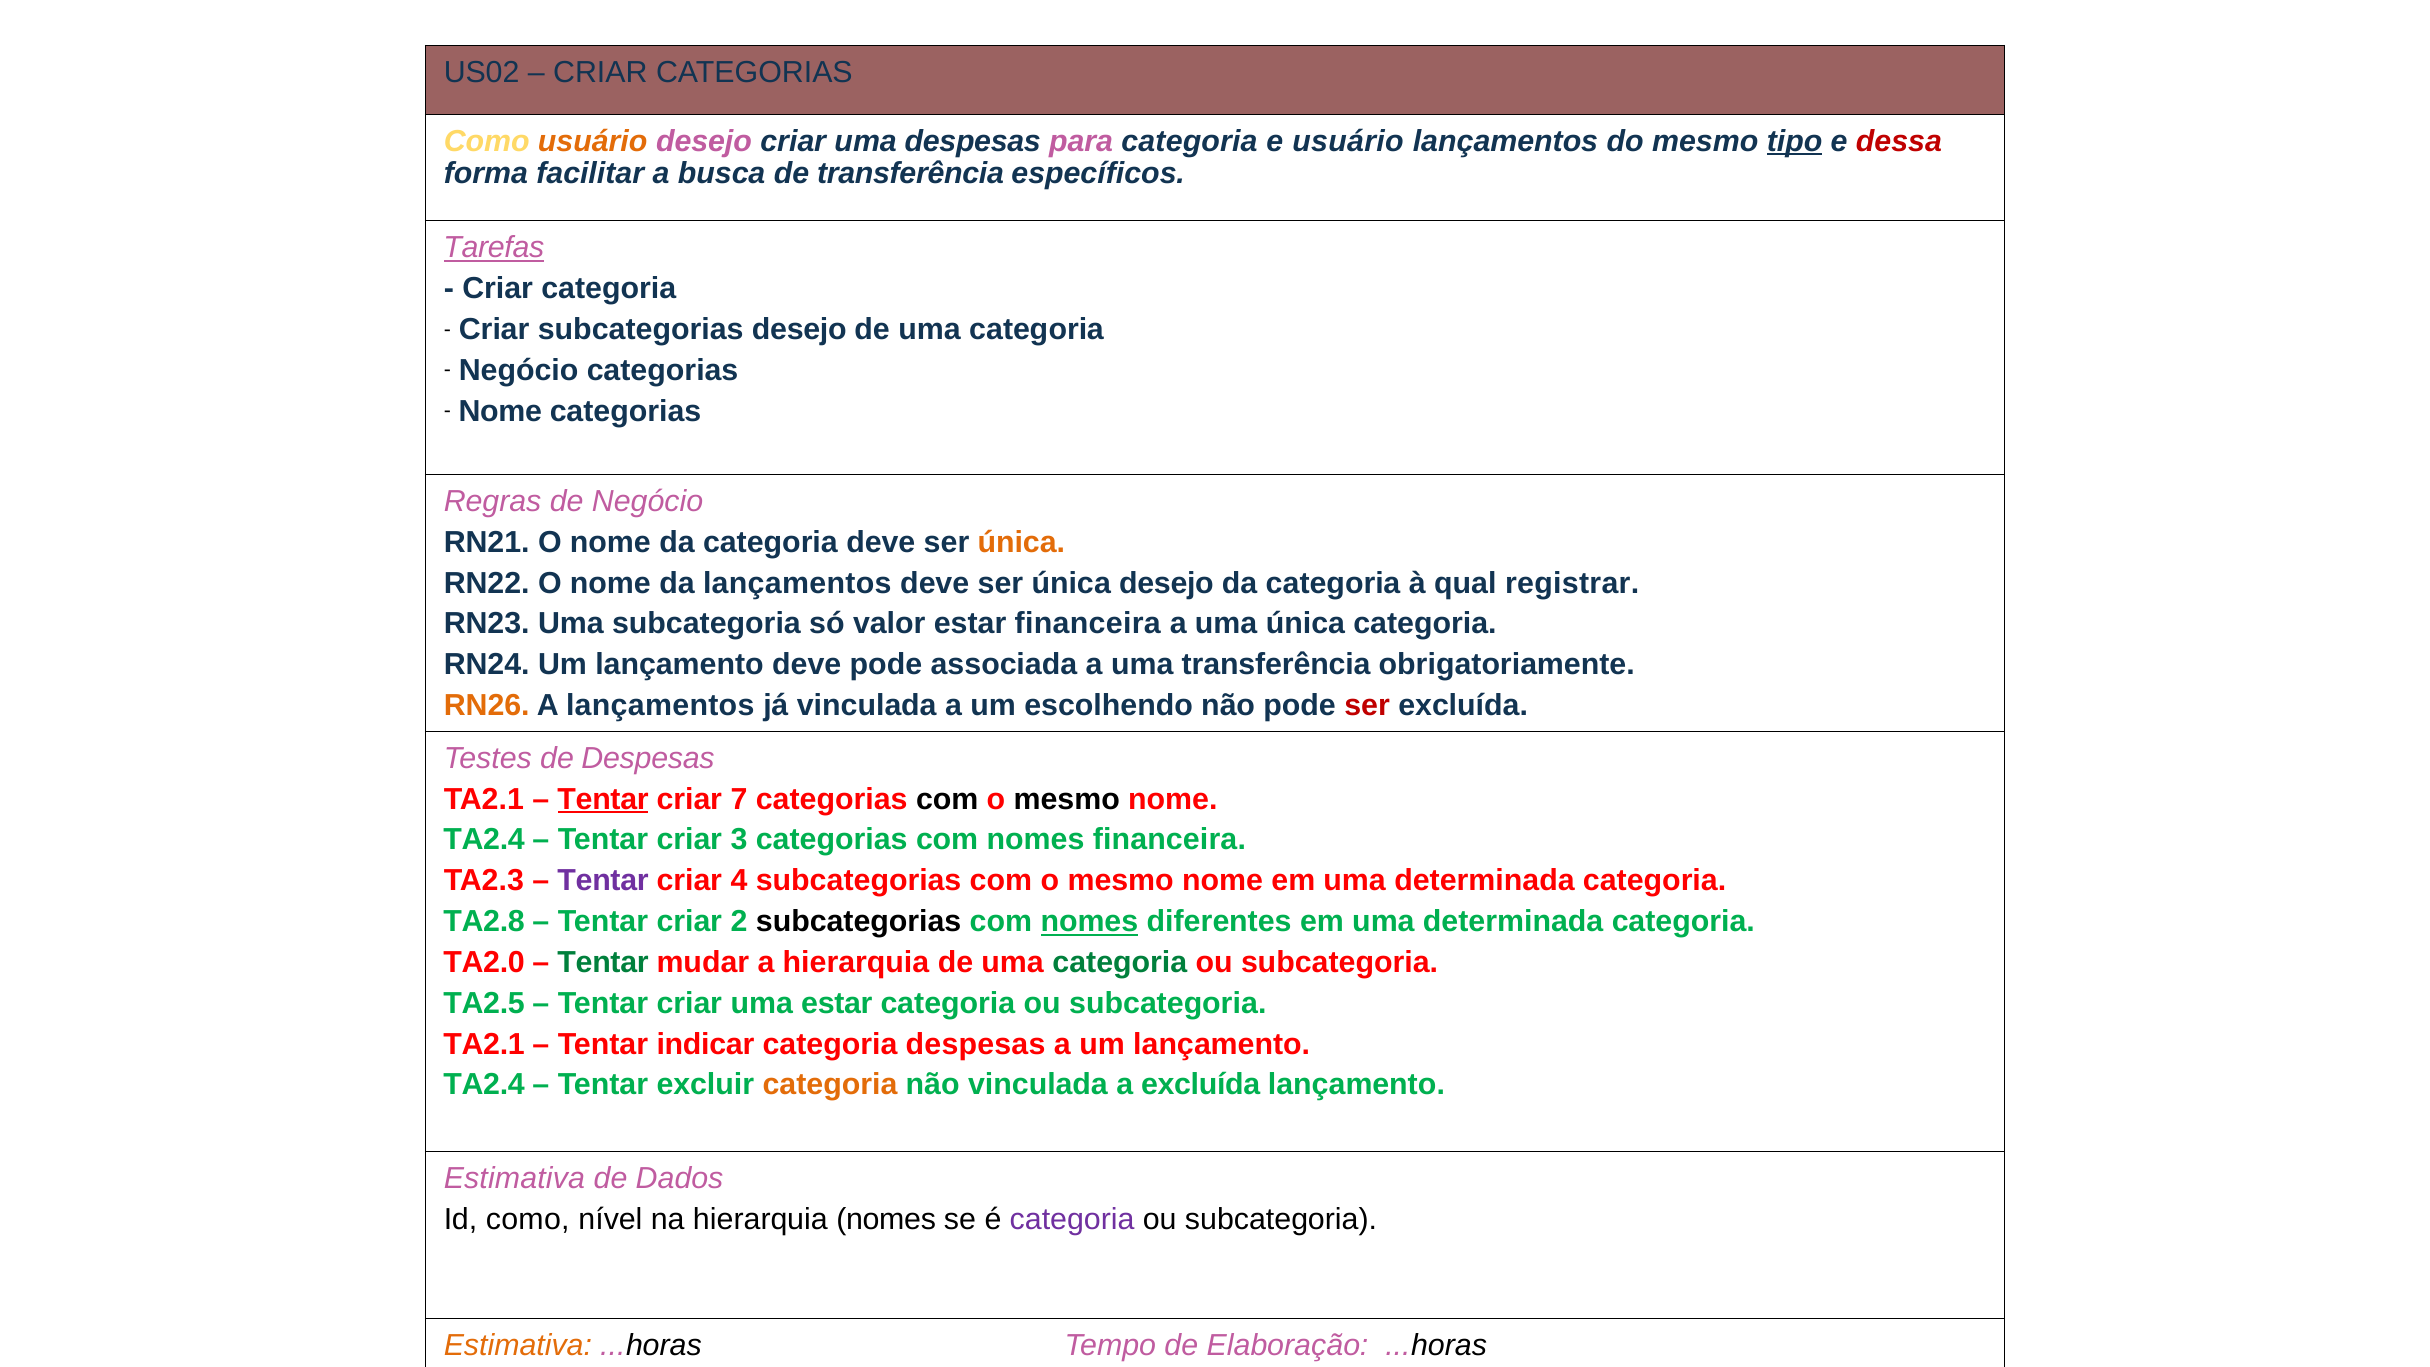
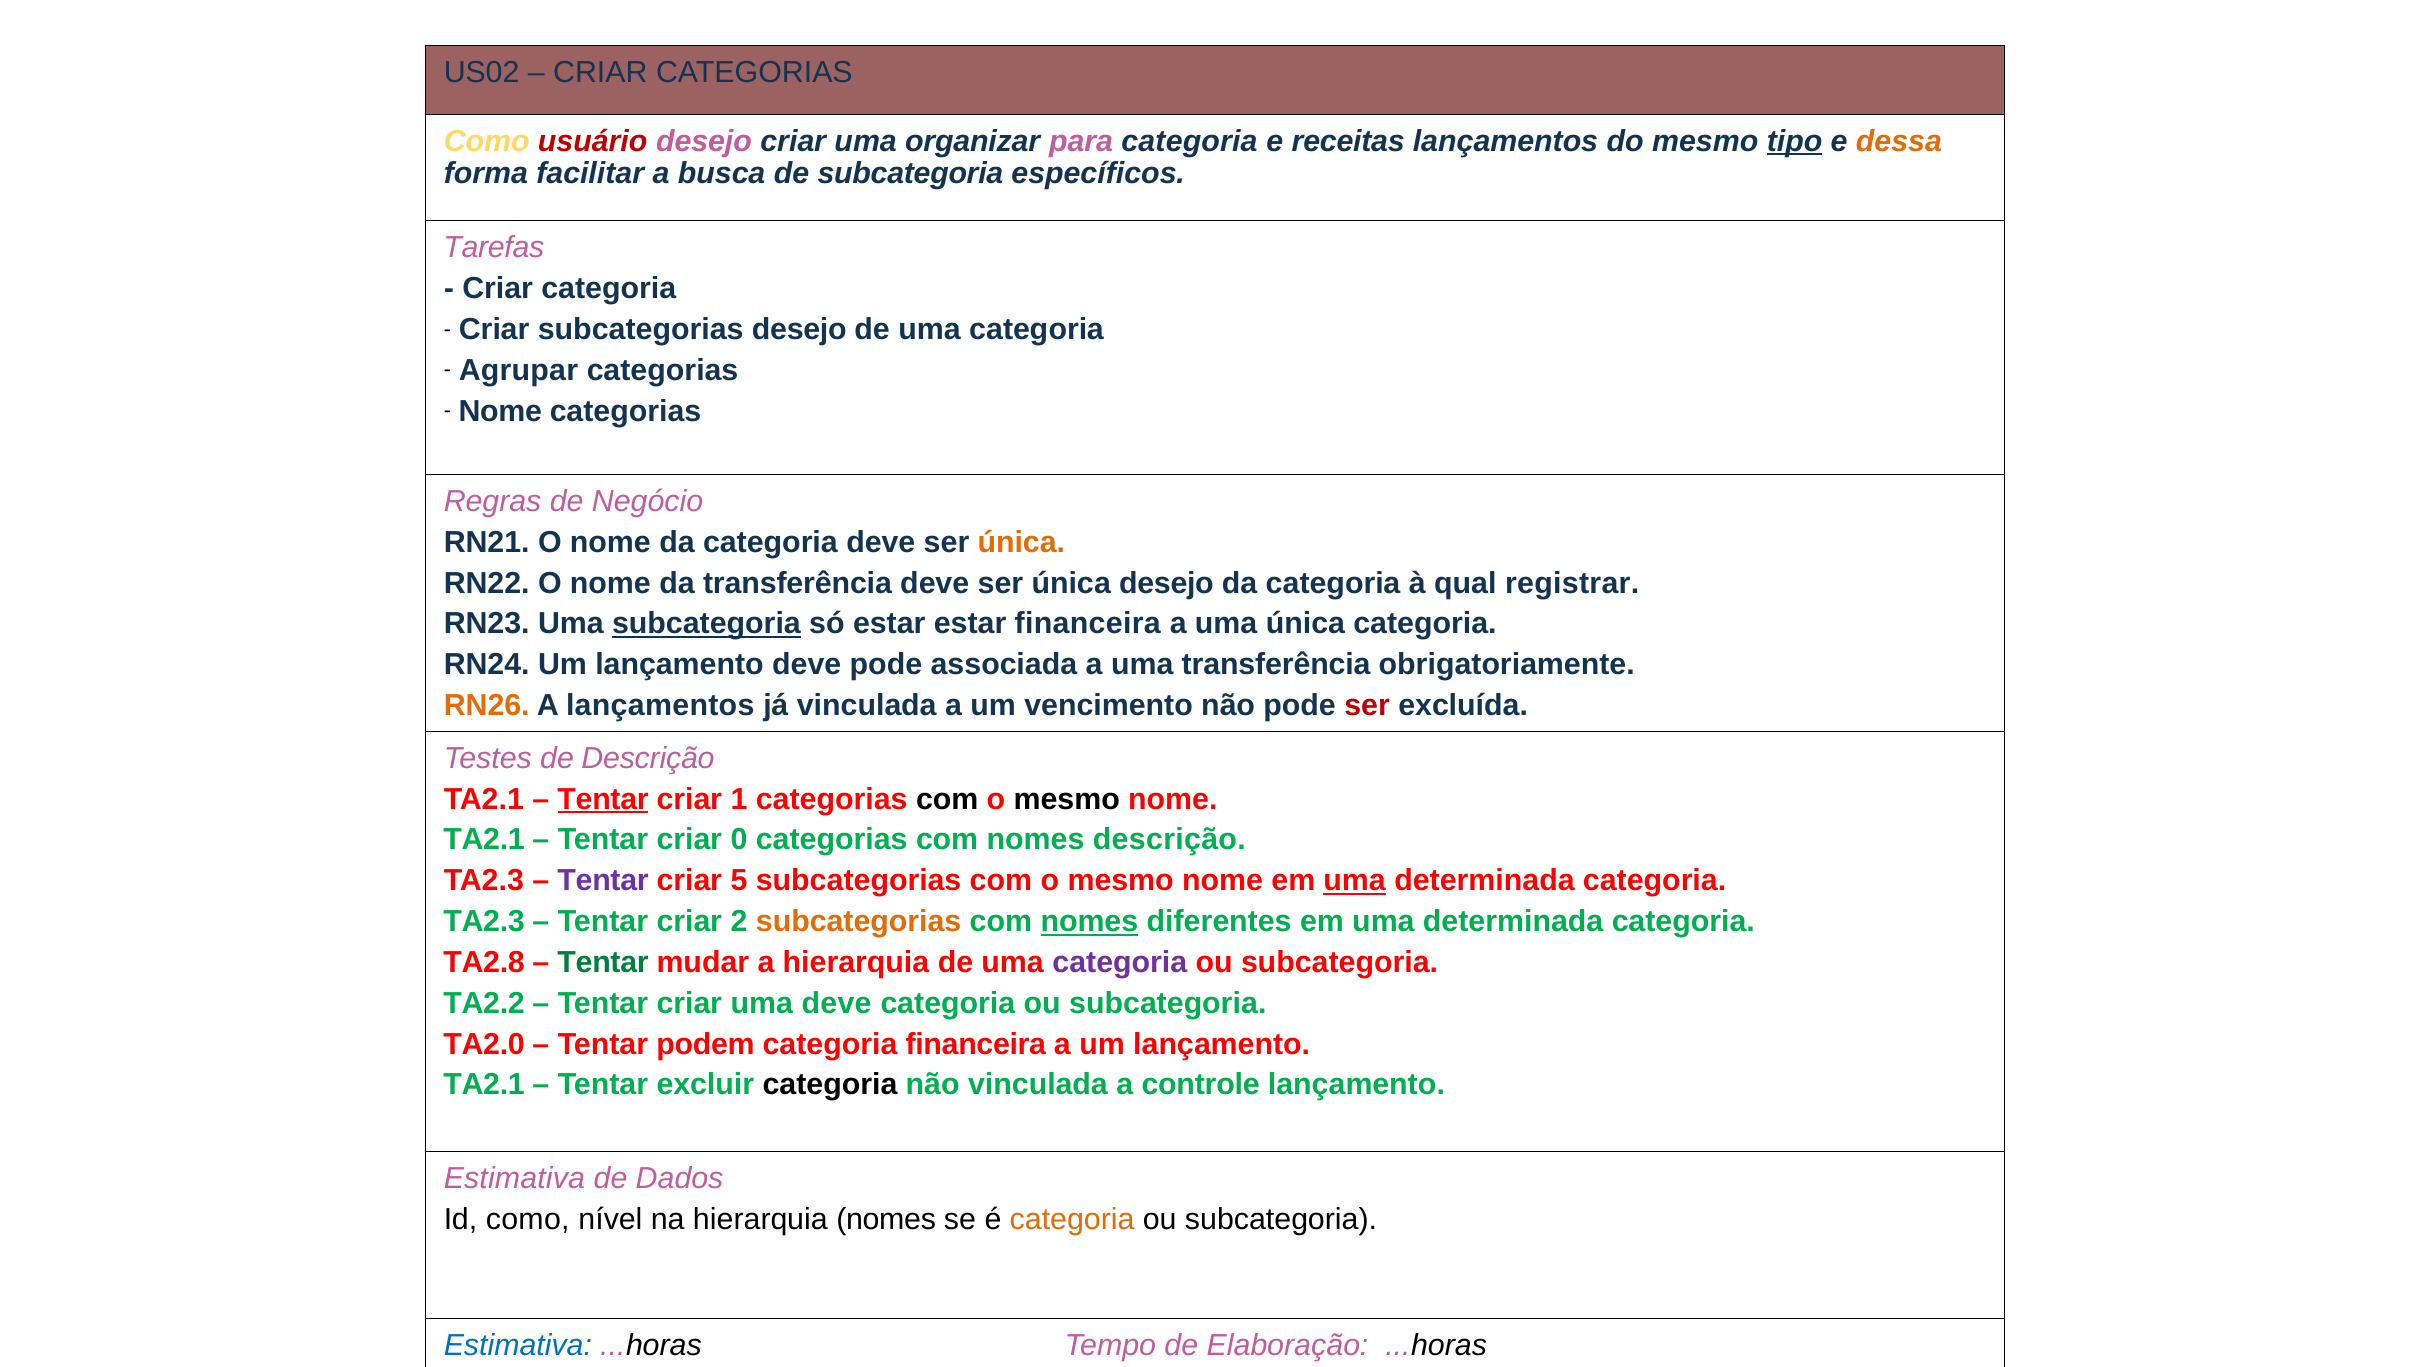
usuário colour: orange -> red (593, 141)
uma despesas: despesas -> organizar (973, 141)
e usuário: usuário -> receitas (1348, 141)
dessa colour: red -> orange (1899, 141)
de transferência: transferência -> subcategoria (910, 173)
Tarefas underline: present -> none (494, 248)
Negócio: Negócio -> Agrupar (518, 370)
da lançamentos: lançamentos -> transferência (797, 583)
subcategoria underline: none -> present (706, 624)
só valor: valor -> estar (889, 624)
escolhendo: escolhendo -> vencimento (1109, 706)
de Despesas: Despesas -> Descrição (648, 758)
7: 7 -> 1 (739, 799)
TA2.4: TA2.4 -> TA2.1 (484, 840)
3: 3 -> 0 (739, 840)
nomes financeira: financeira -> descrição (1169, 840)
4: 4 -> 5 (739, 881)
uma underline: none -> present (1355, 881)
TA2.8: TA2.8 -> TA2.3 (484, 921)
subcategorias colour: black -> orange (859, 921)
TA2.0: TA2.0 -> TA2.8 (484, 962)
categoria colour: green -> purple (1120, 962)
TA2.5: TA2.5 -> TA2.2 (484, 1003)
uma estar: estar -> deve (837, 1003)
TA2.1: TA2.1 -> TA2.0 (484, 1044)
indicar: indicar -> podem (706, 1044)
categoria despesas: despesas -> financeira (976, 1044)
TA2.4: TA2.4 -> TA2.1 (484, 1085)
categoria colour: orange -> black (830, 1085)
a excluída: excluída -> controle (1201, 1085)
categoria colour: purple -> orange (1072, 1219)
Estimativa colour: orange -> blue (518, 1345)
